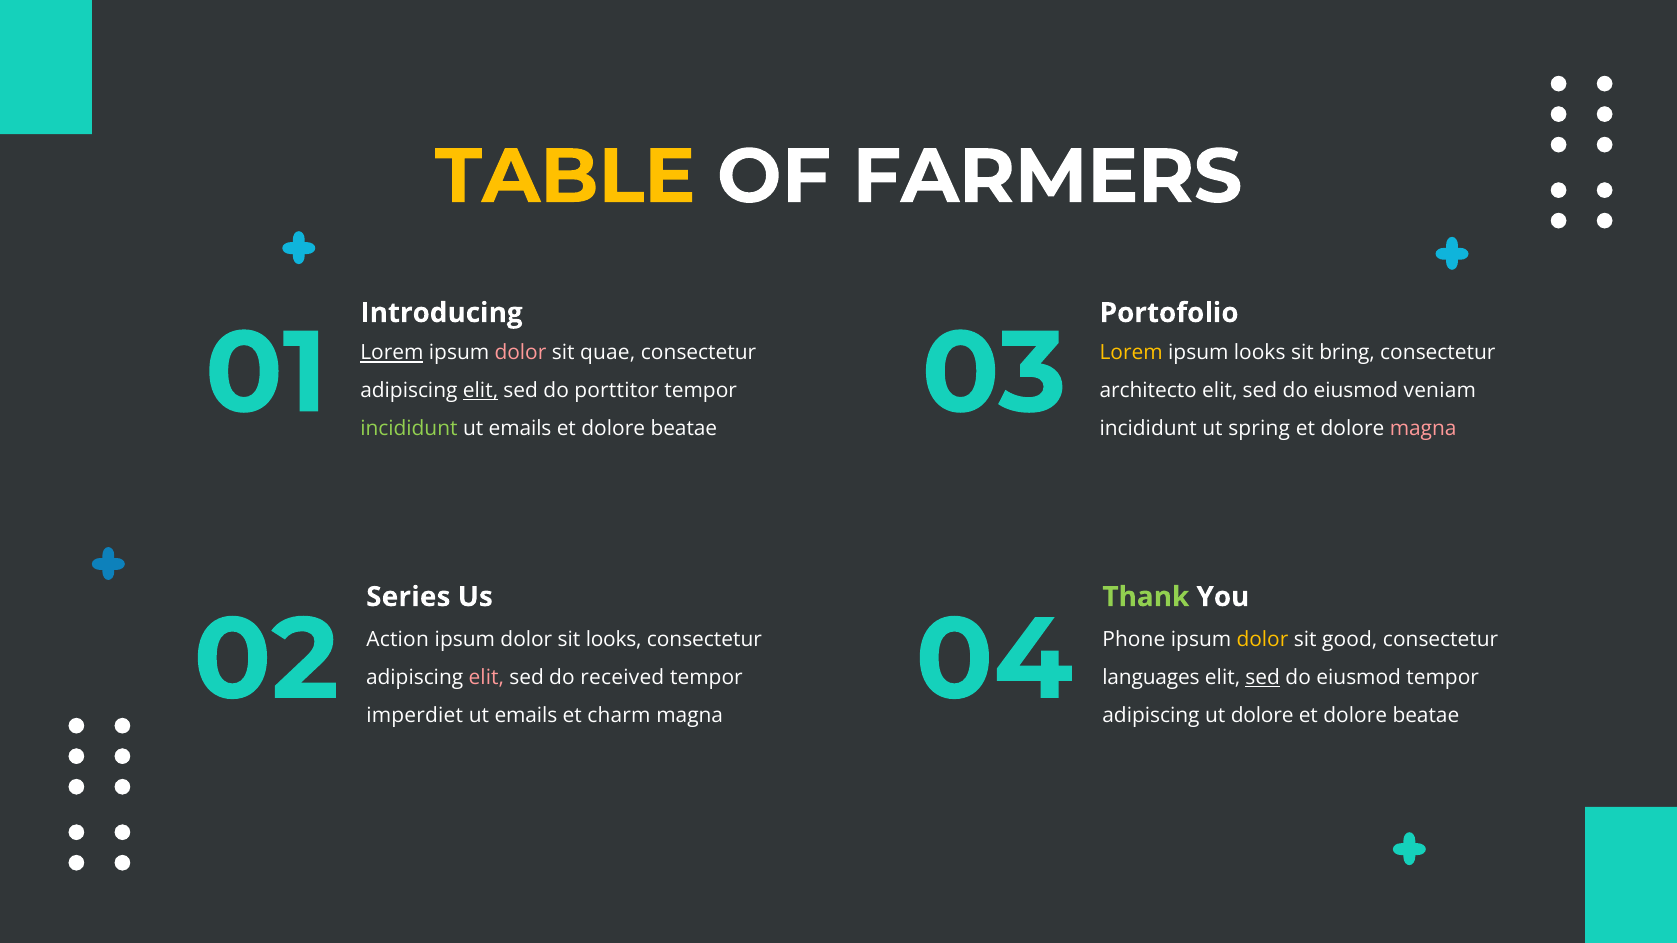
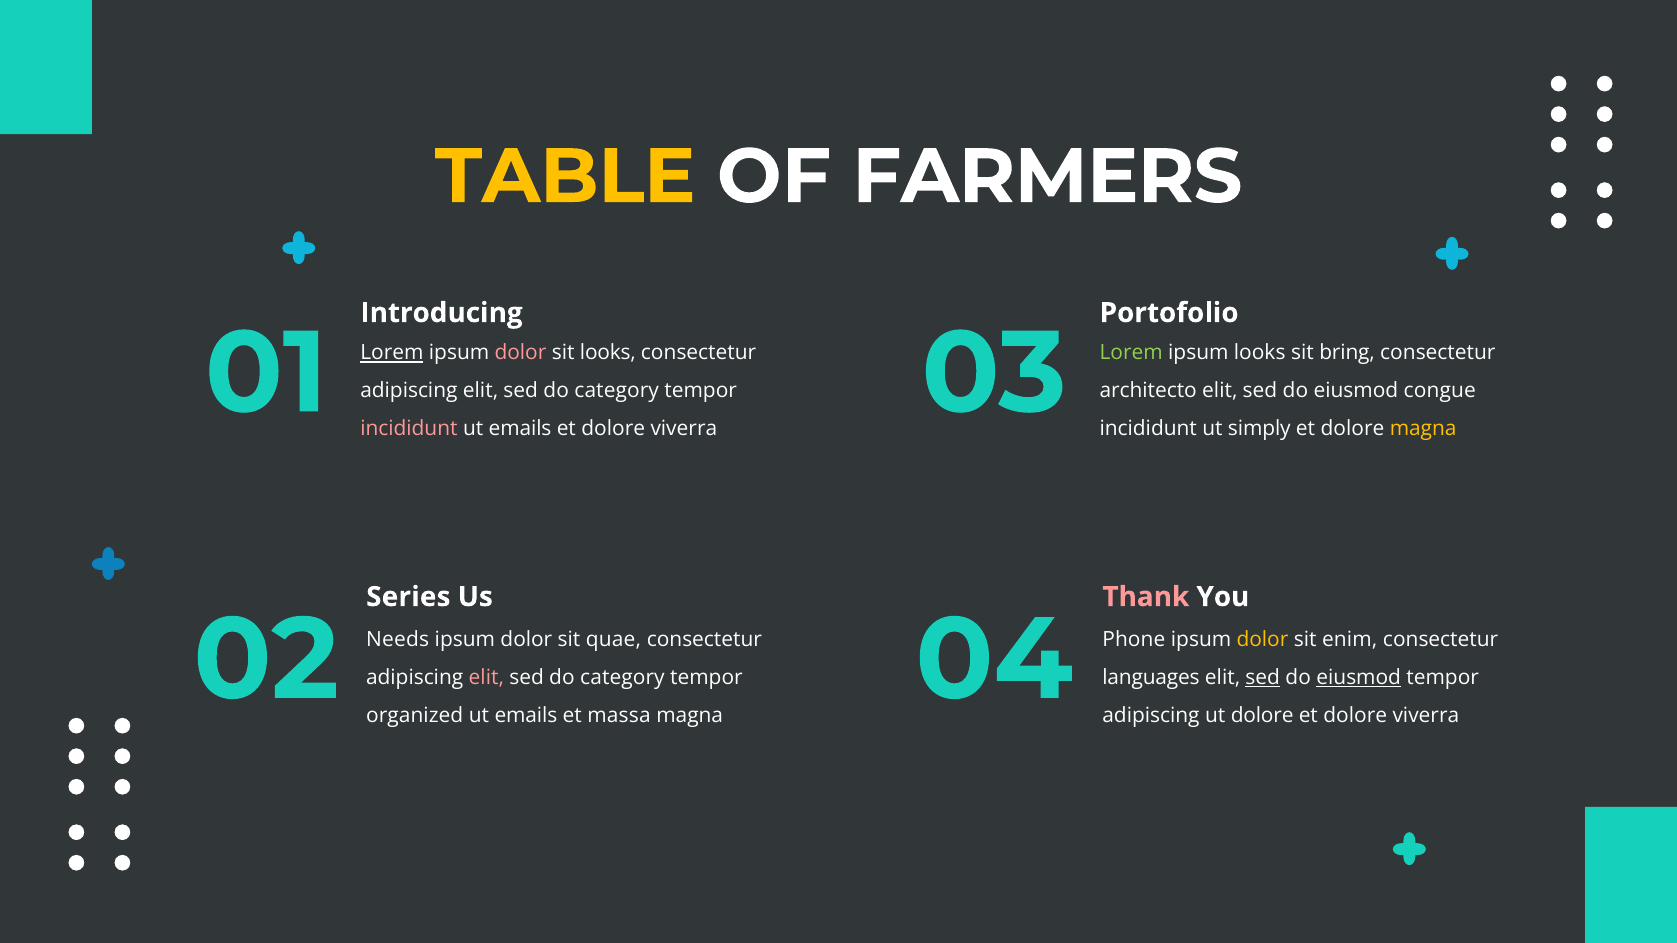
Lorem colour: yellow -> light green (1131, 353)
sit quae: quae -> looks (608, 353)
elit underline: present -> none (481, 391)
porttitor: porttitor -> category (617, 391)
veniam: veniam -> congue (1440, 391)
incididunt colour: light green -> pink (409, 429)
beatae: beatae -> viverra (684, 429)
spring: spring -> simply (1259, 429)
magna colour: pink -> yellow (1423, 429)
Thank colour: light green -> pink (1146, 597)
Action: Action -> Needs (398, 640)
sit looks: looks -> quae (613, 640)
good: good -> enim (1350, 640)
received: received -> category (622, 678)
eiusmod underline: none -> present (1359, 678)
imperdiet: imperdiet -> organized (415, 716)
charm: charm -> massa (619, 716)
beatae: beatae -> viverra (1426, 716)
